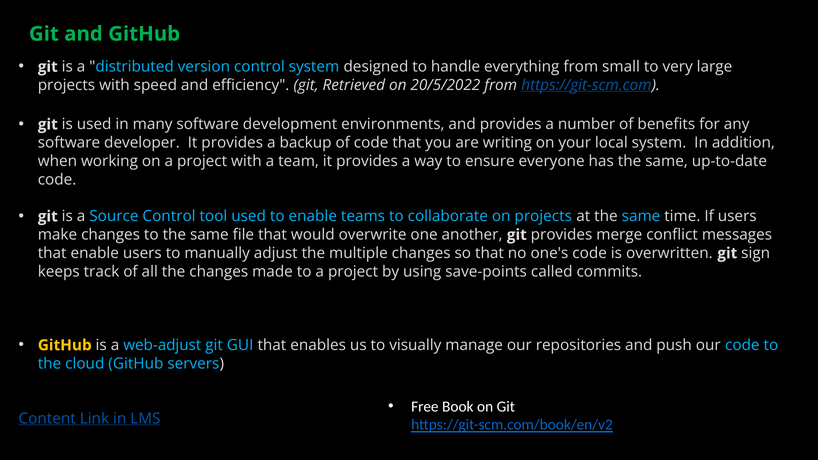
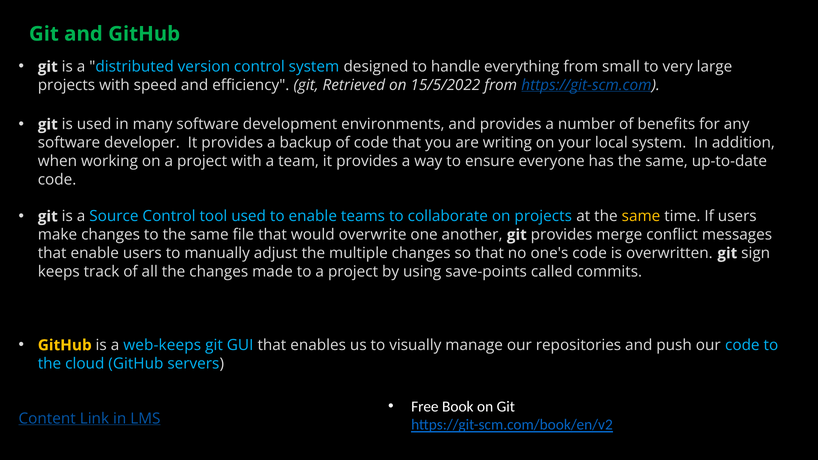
20/5/2022: 20/5/2022 -> 15/5/2022 (445, 85)
same colour: light blue -> yellow (641, 216)
web-adjust: web-adjust -> web-keeps (162, 345)
